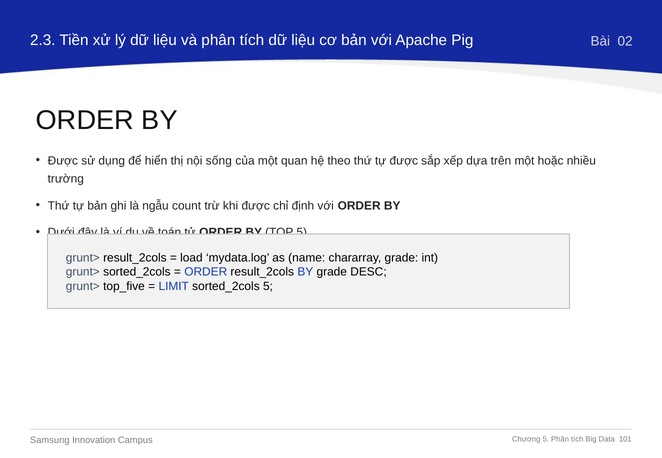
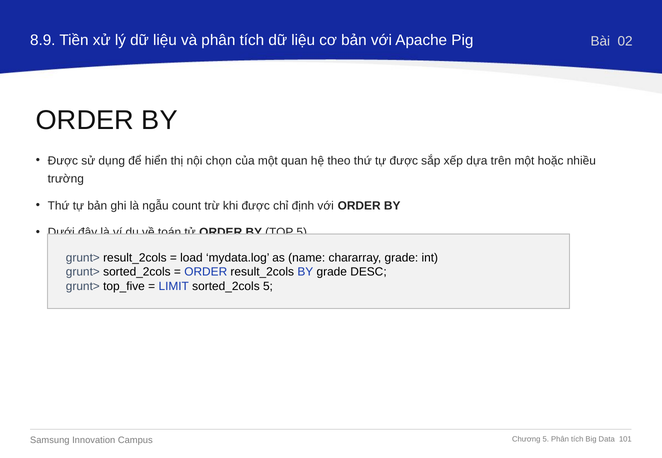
2.3: 2.3 -> 8.9 (43, 40)
sống: sống -> chọn (219, 161)
